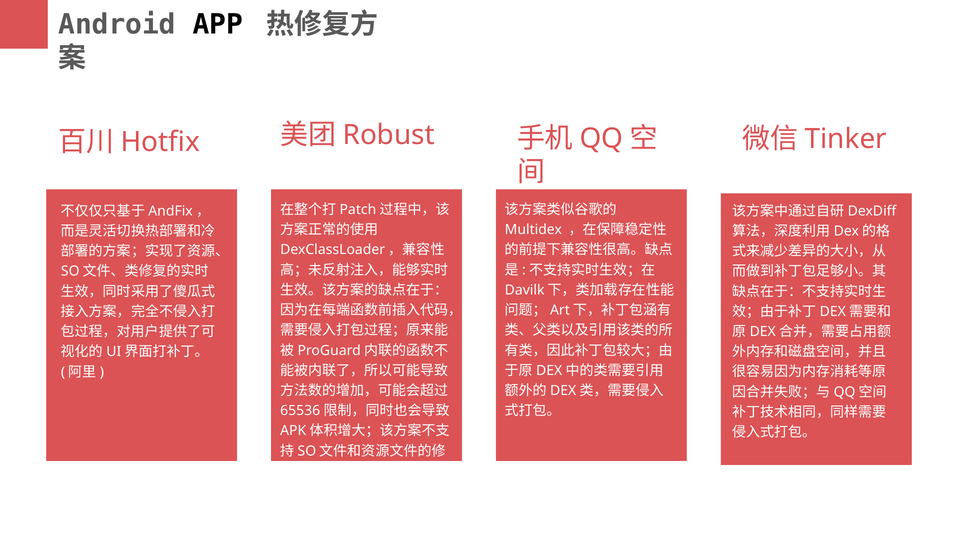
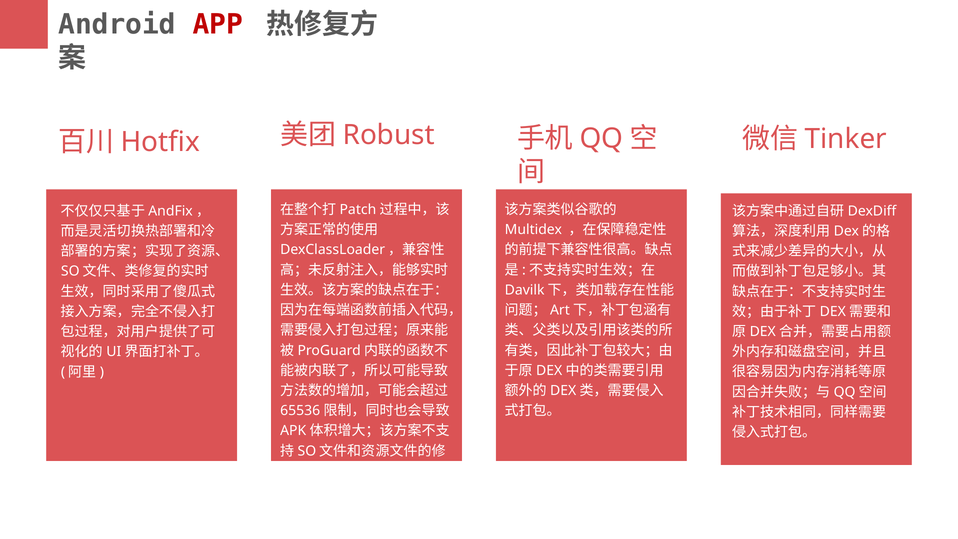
APP colour: black -> red (218, 25)
